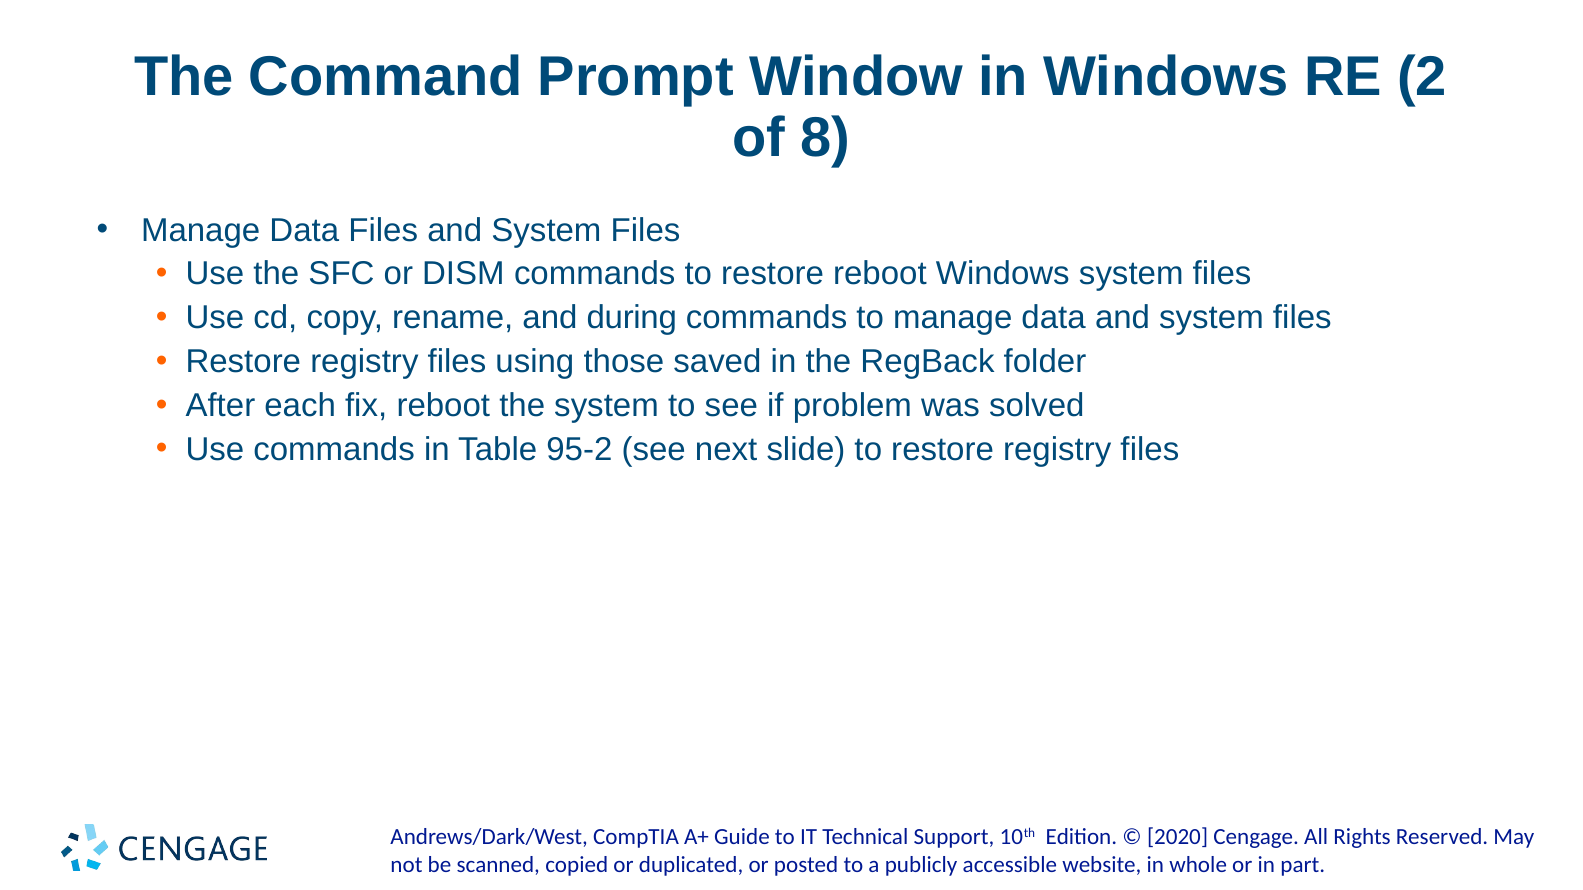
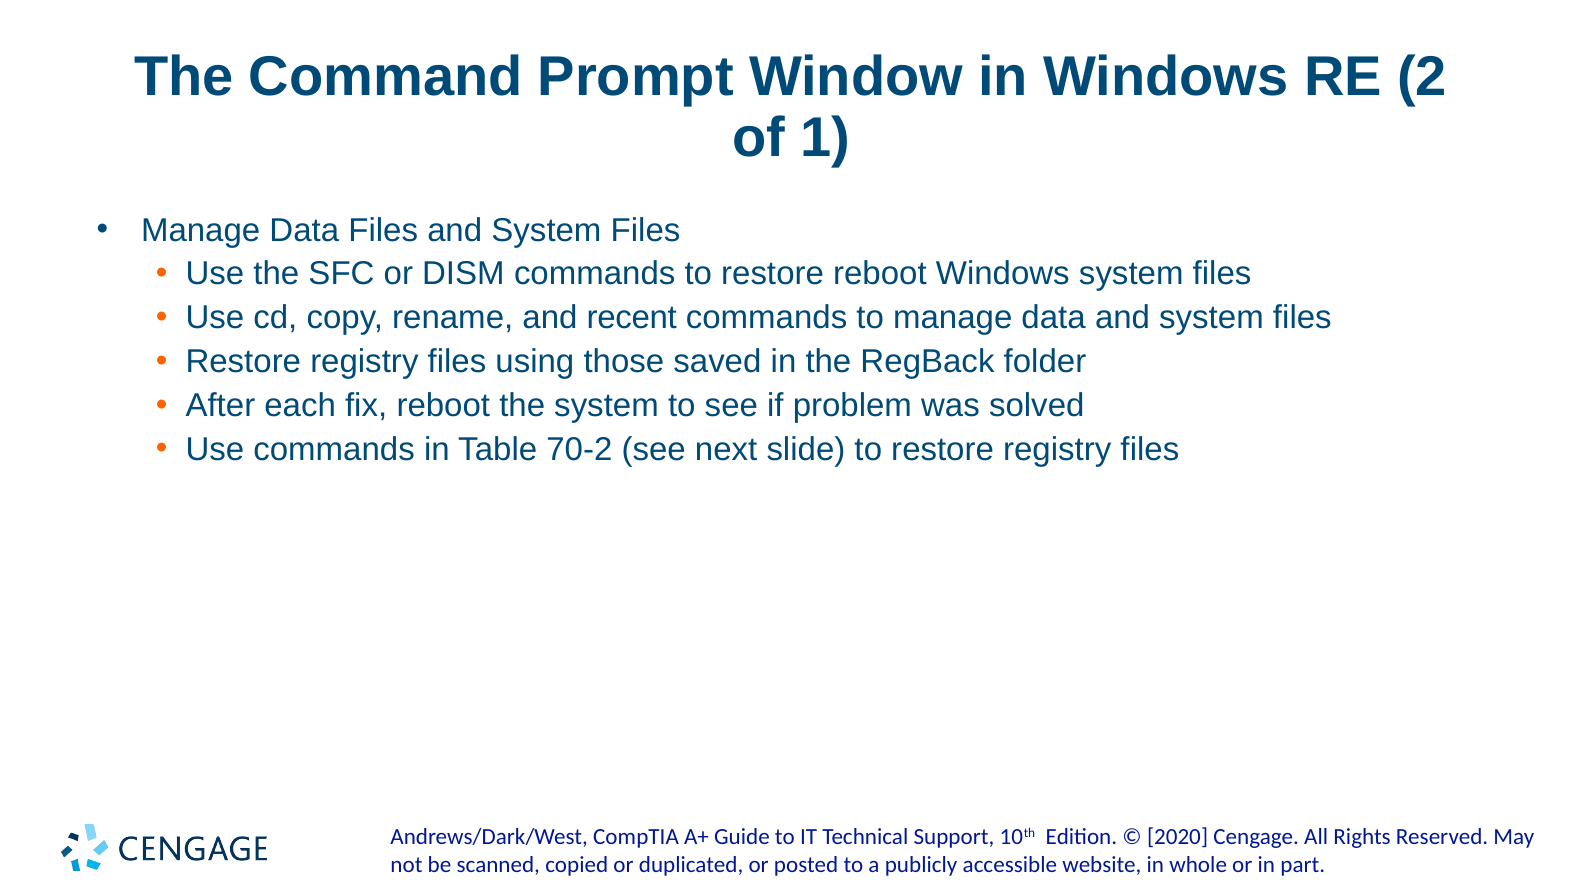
8: 8 -> 1 (826, 138)
during: during -> recent (632, 318)
95-2: 95-2 -> 70-2 (579, 450)
